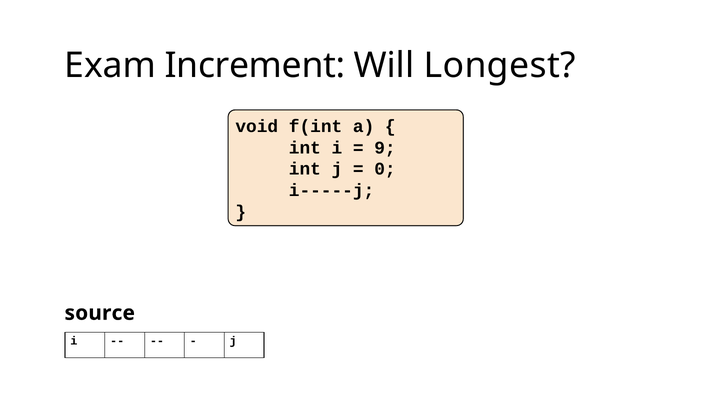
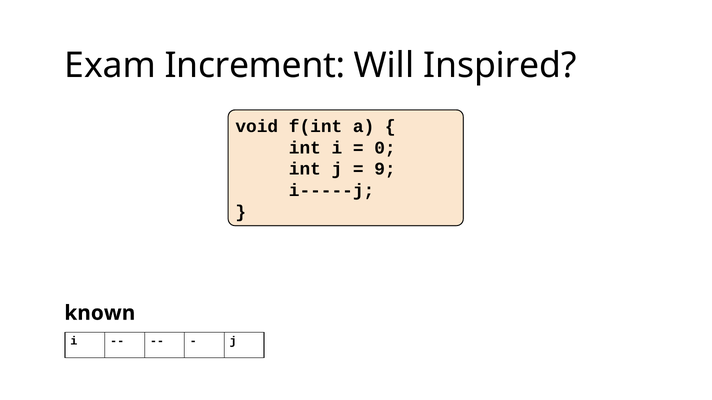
Longest: Longest -> Inspired (500, 65)
9: 9 -> 0 (385, 148)
0: 0 -> 9 (385, 169)
source: source -> known (100, 313)
